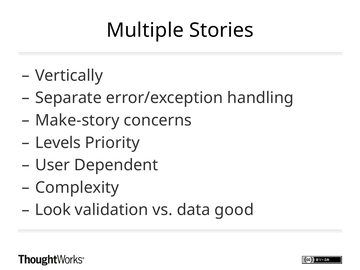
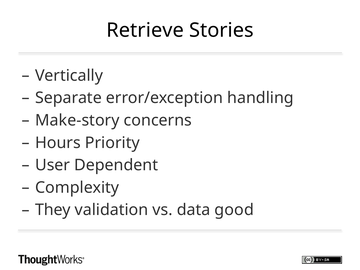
Multiple: Multiple -> Retrieve (145, 30)
Levels: Levels -> Hours (58, 143)
Look: Look -> They (53, 210)
